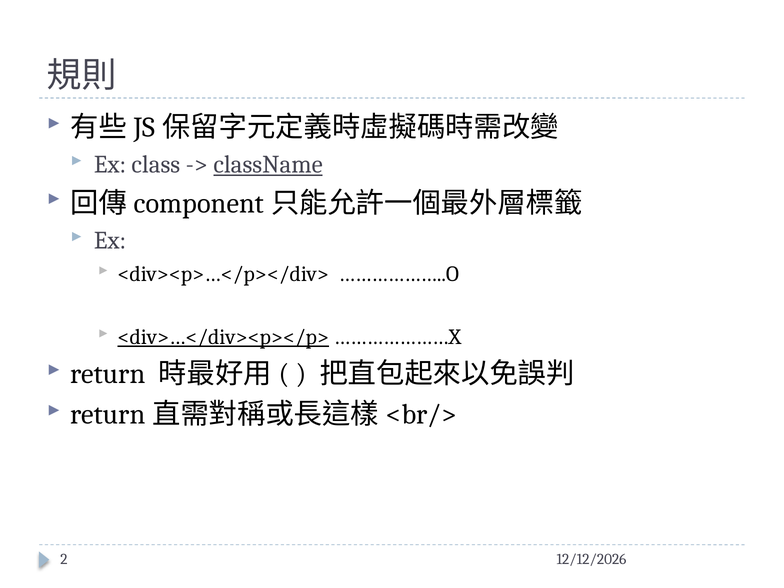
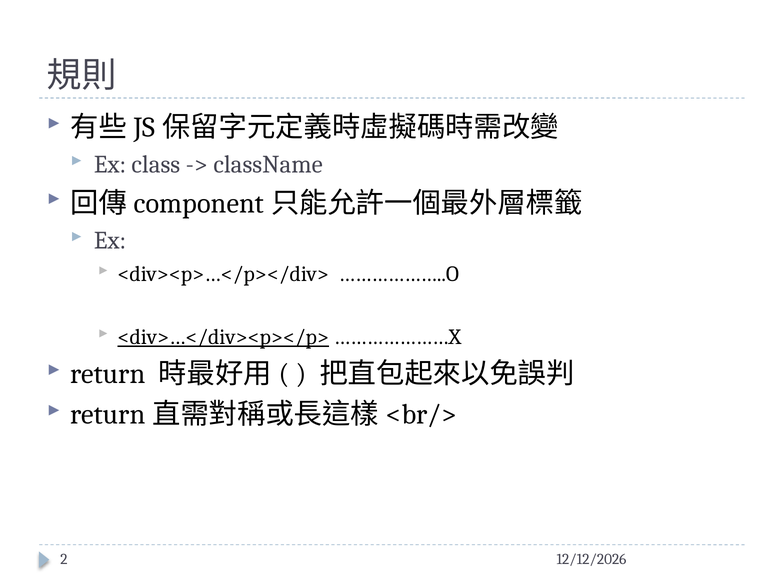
className underline: present -> none (268, 165)
